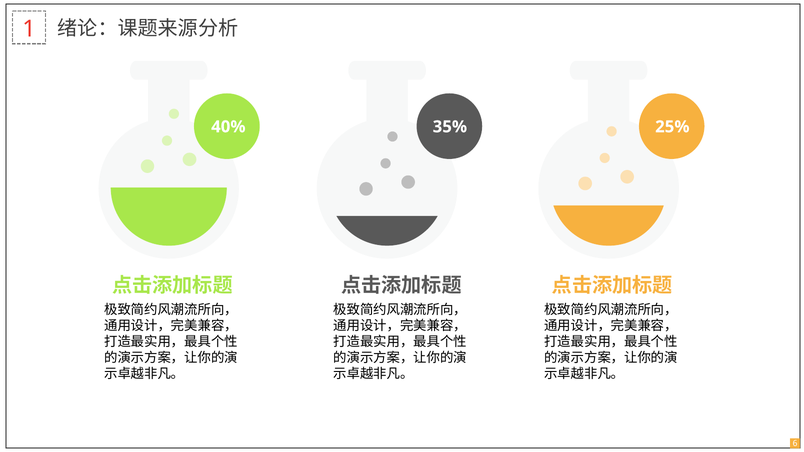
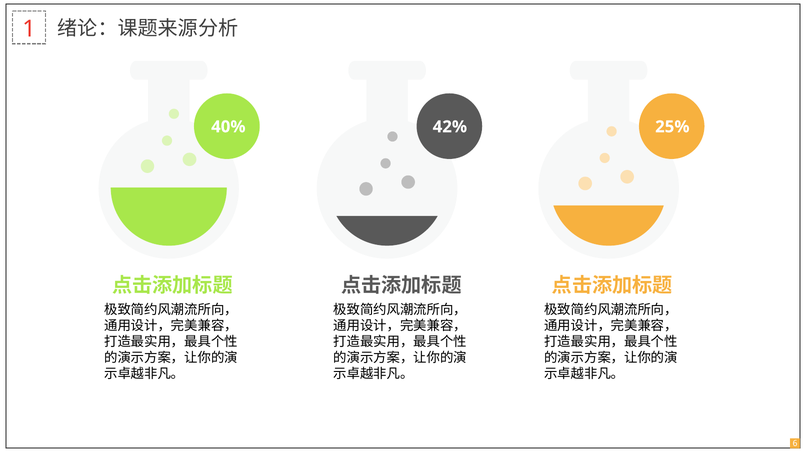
35%: 35% -> 42% (450, 127)
